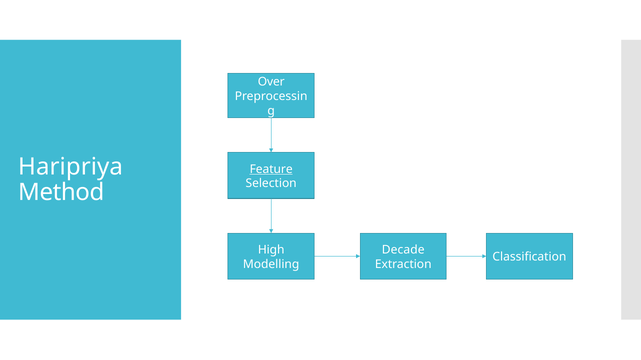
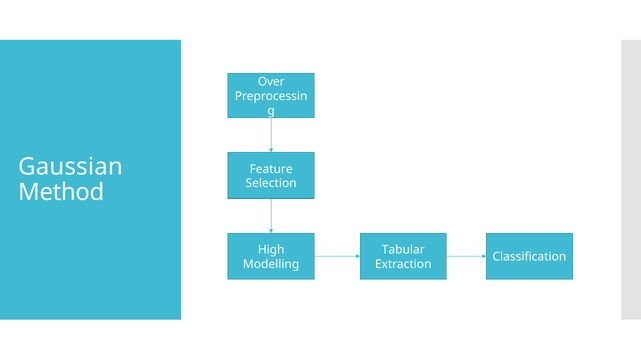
Haripriya: Haripriya -> Gaussian (70, 167)
Feature underline: present -> none (271, 169)
Decade: Decade -> Tabular (403, 250)
